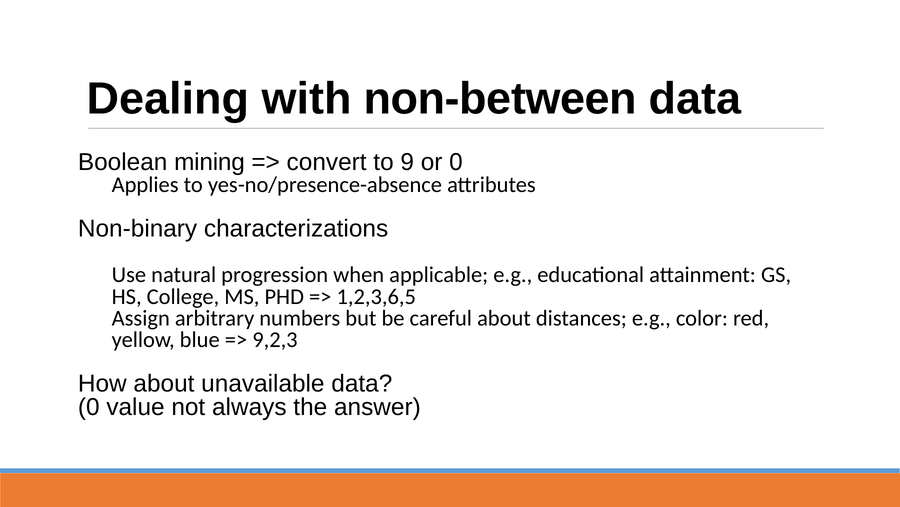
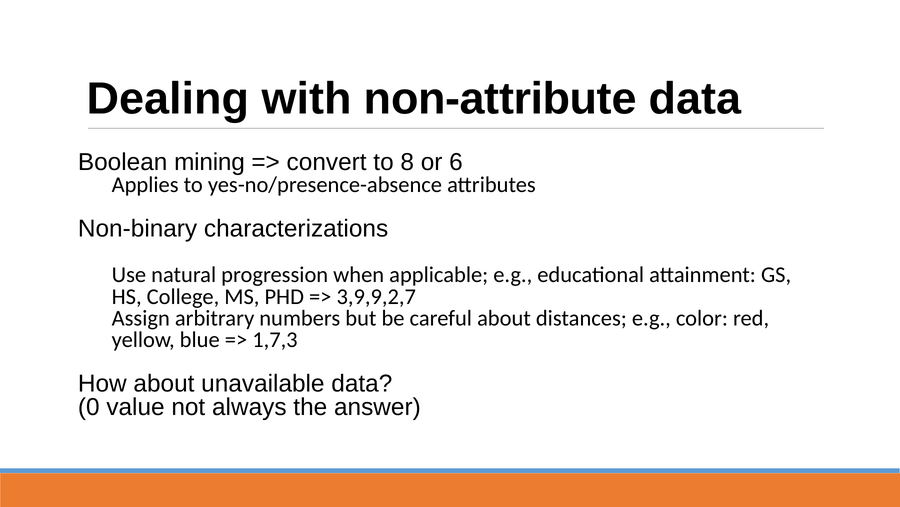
non-between: non-between -> non-attribute (500, 99)
9: 9 -> 8 (407, 162)
or 0: 0 -> 6 (456, 162)
1,2,3,6,5: 1,2,3,6,5 -> 3,9,9,2,7 (376, 296)
9,2,3: 9,2,3 -> 1,7,3 (275, 339)
